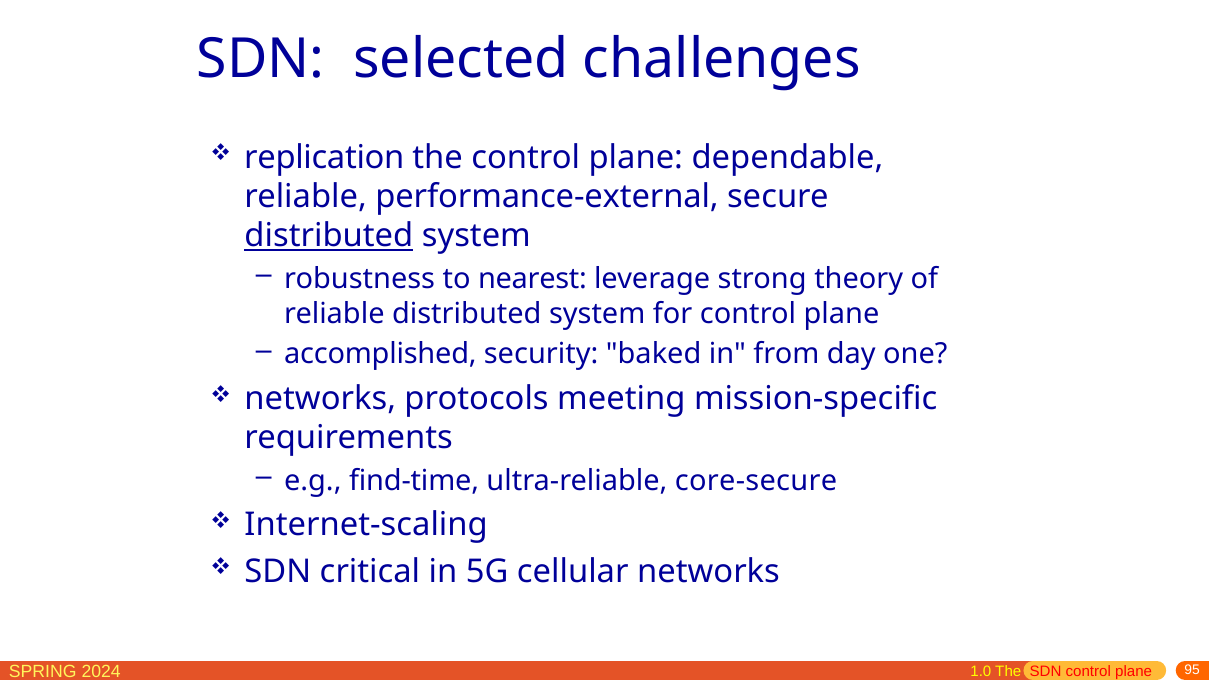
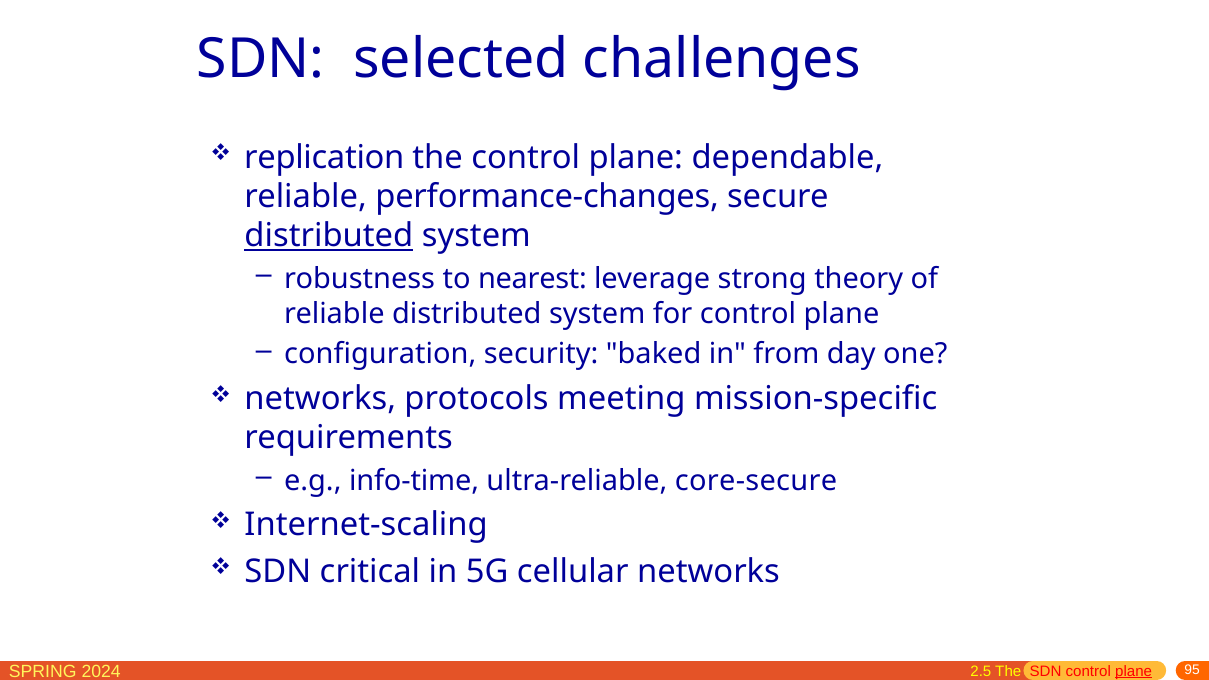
performance-external: performance-external -> performance-changes (547, 197)
accomplished: accomplished -> configuration (380, 354)
find-time: find-time -> info-time (414, 481)
1.0: 1.0 -> 2.5 (981, 671)
plane underline: none -> present (1134, 671)
